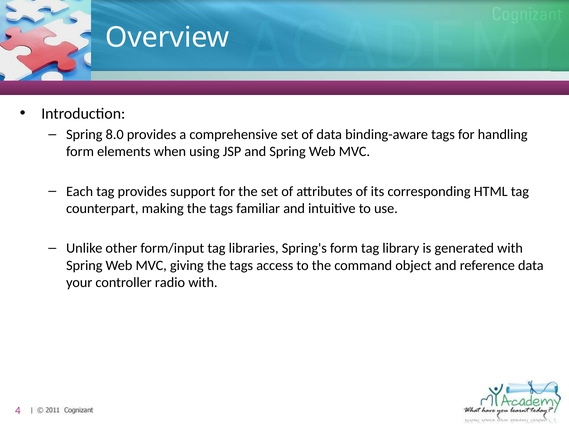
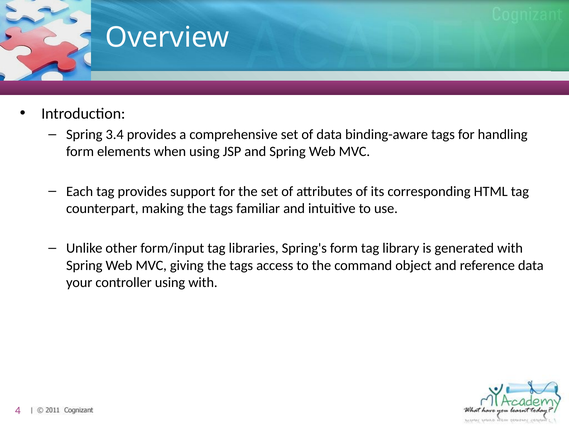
8.0: 8.0 -> 3.4 (115, 134)
controller radio: radio -> using (170, 282)
